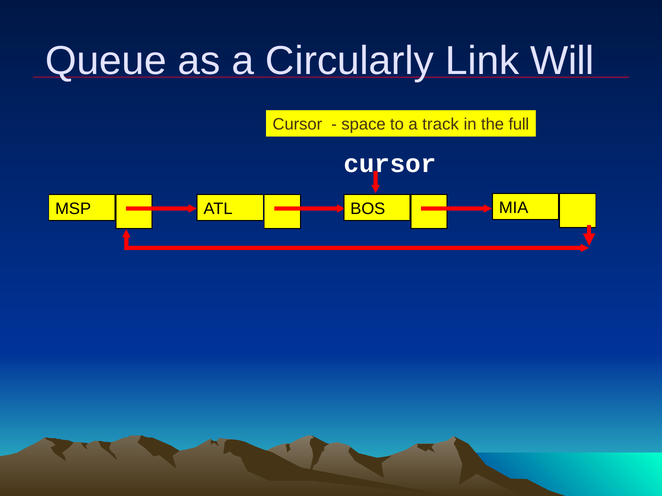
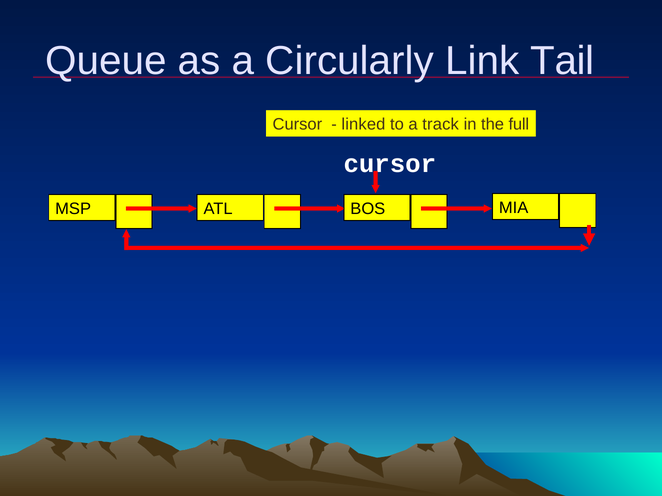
Will: Will -> Tail (562, 61)
space: space -> linked (363, 125)
